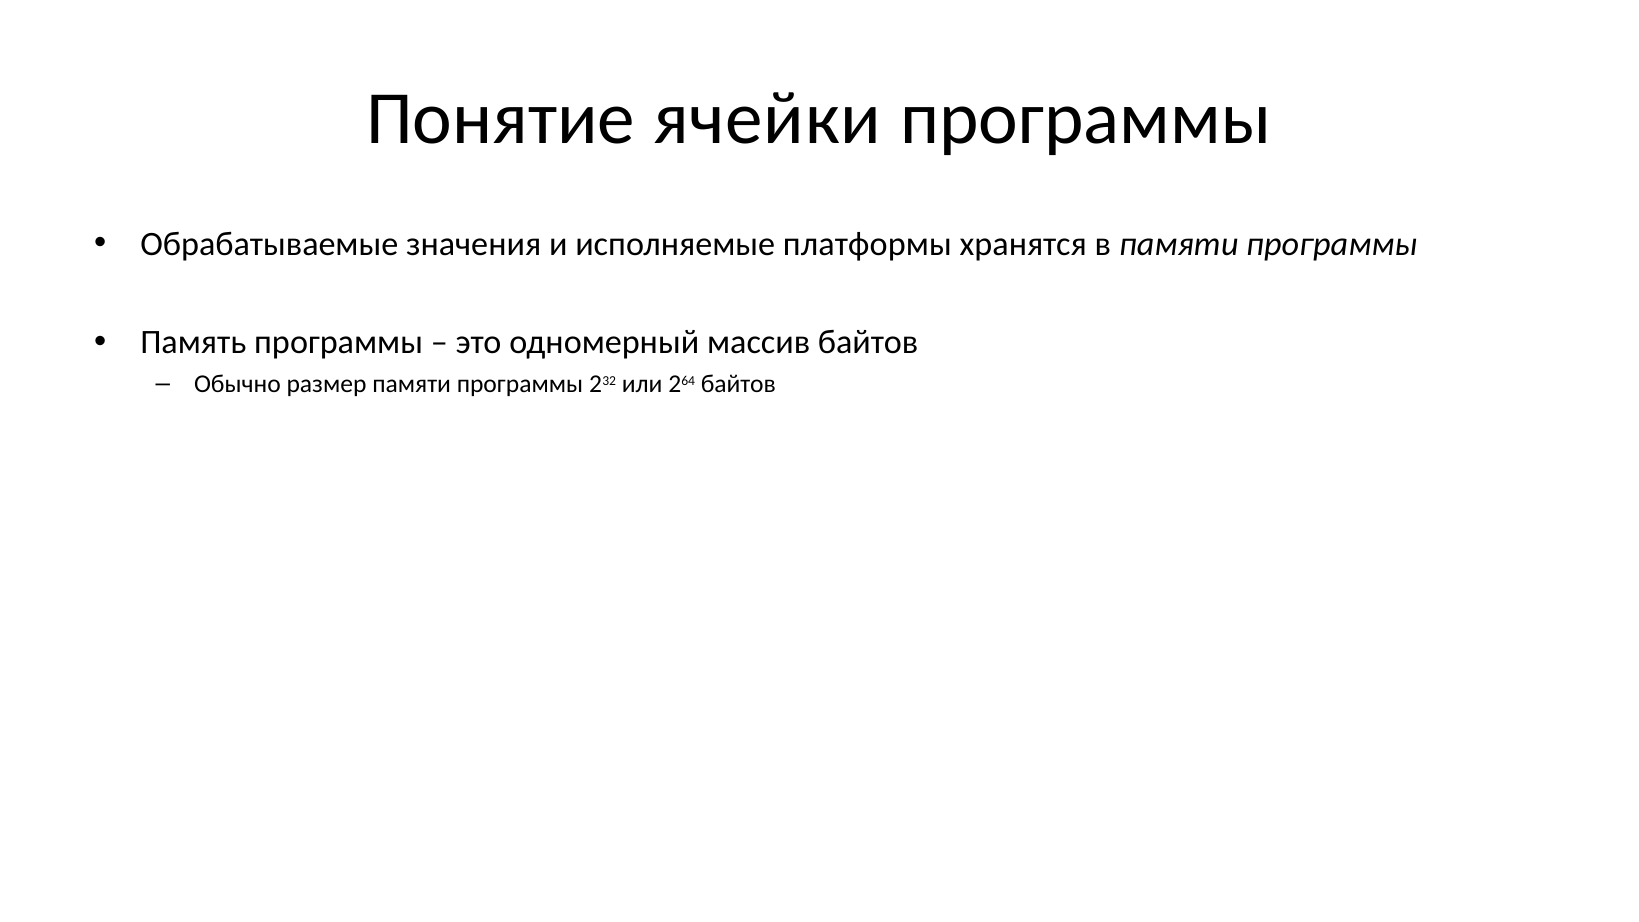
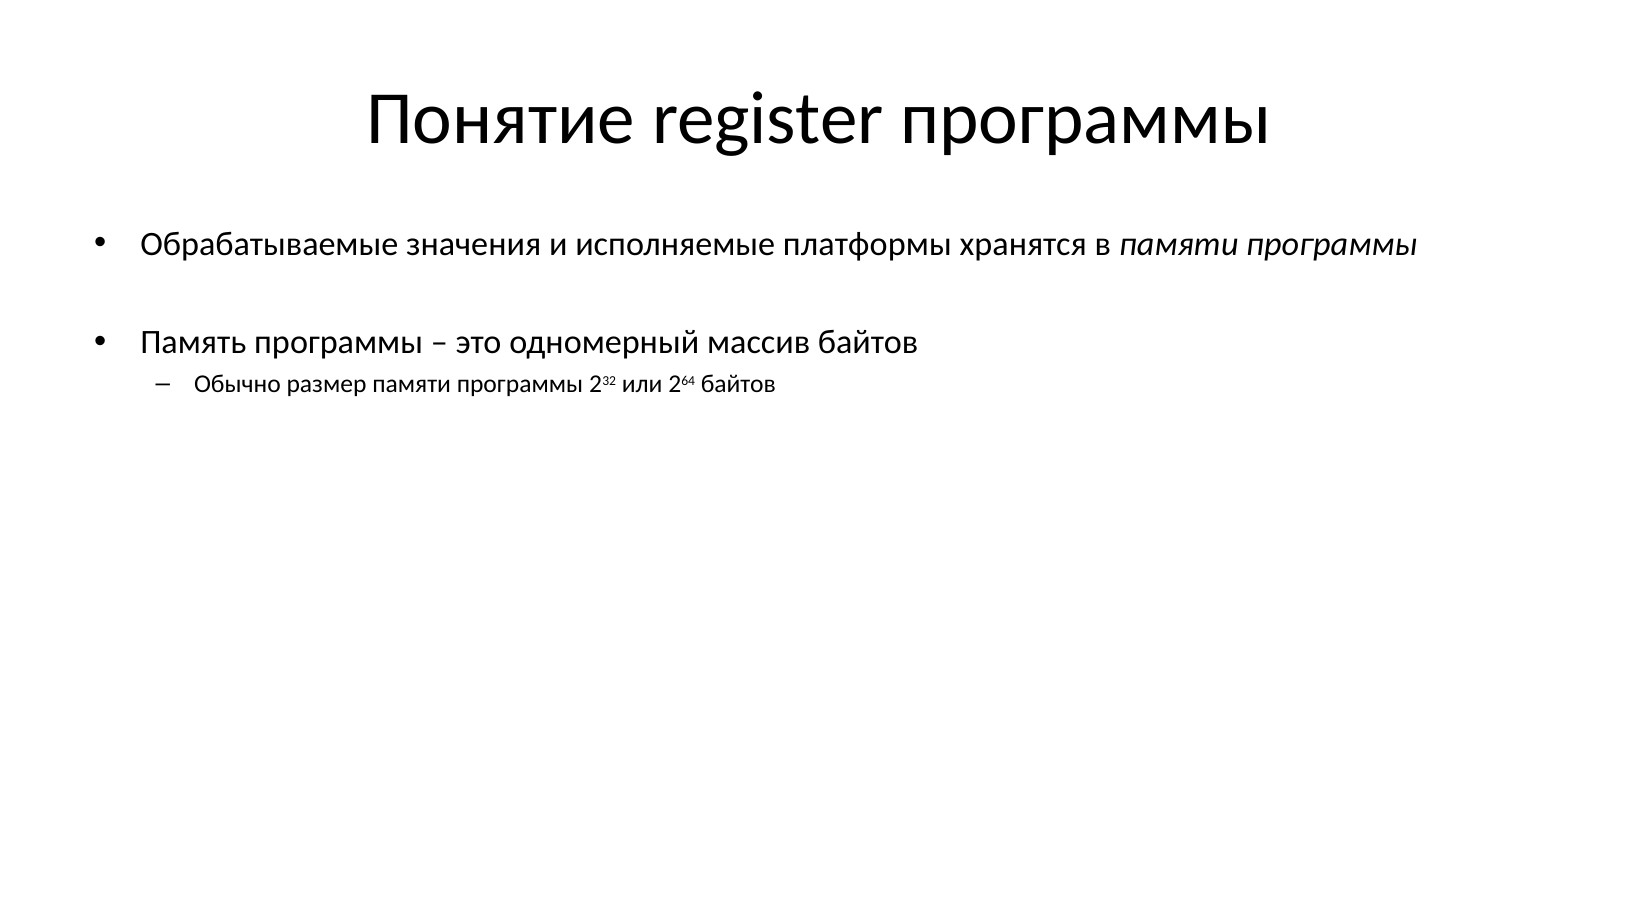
ячейки: ячейки -> register (768, 119)
